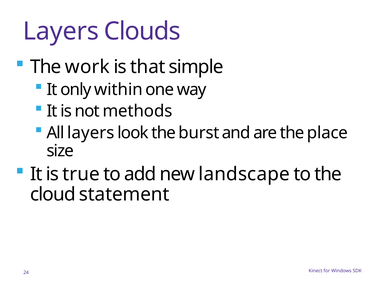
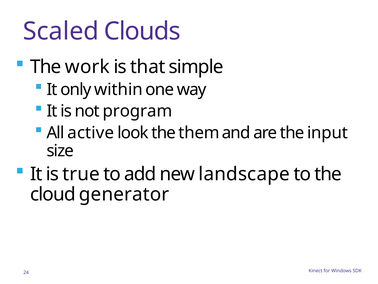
Layers: Layers -> Scaled (61, 31)
methods: methods -> program (137, 111)
All layers: layers -> active (91, 133)
burst: burst -> them (199, 133)
place: place -> input (327, 133)
statement: statement -> generator (124, 194)
